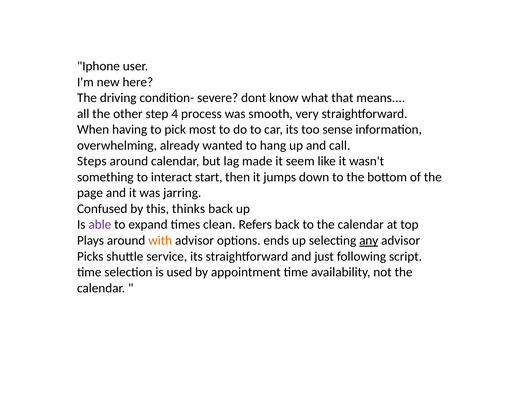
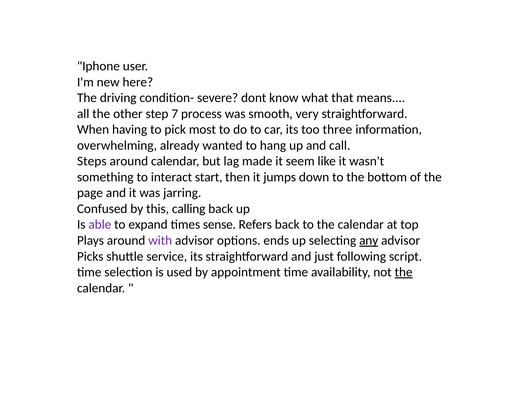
4: 4 -> 7 (175, 114)
sense: sense -> three (337, 130)
thinks: thinks -> calling (189, 209)
clean: clean -> sense (219, 225)
with colour: orange -> purple (160, 240)
the underline: none -> present (404, 272)
